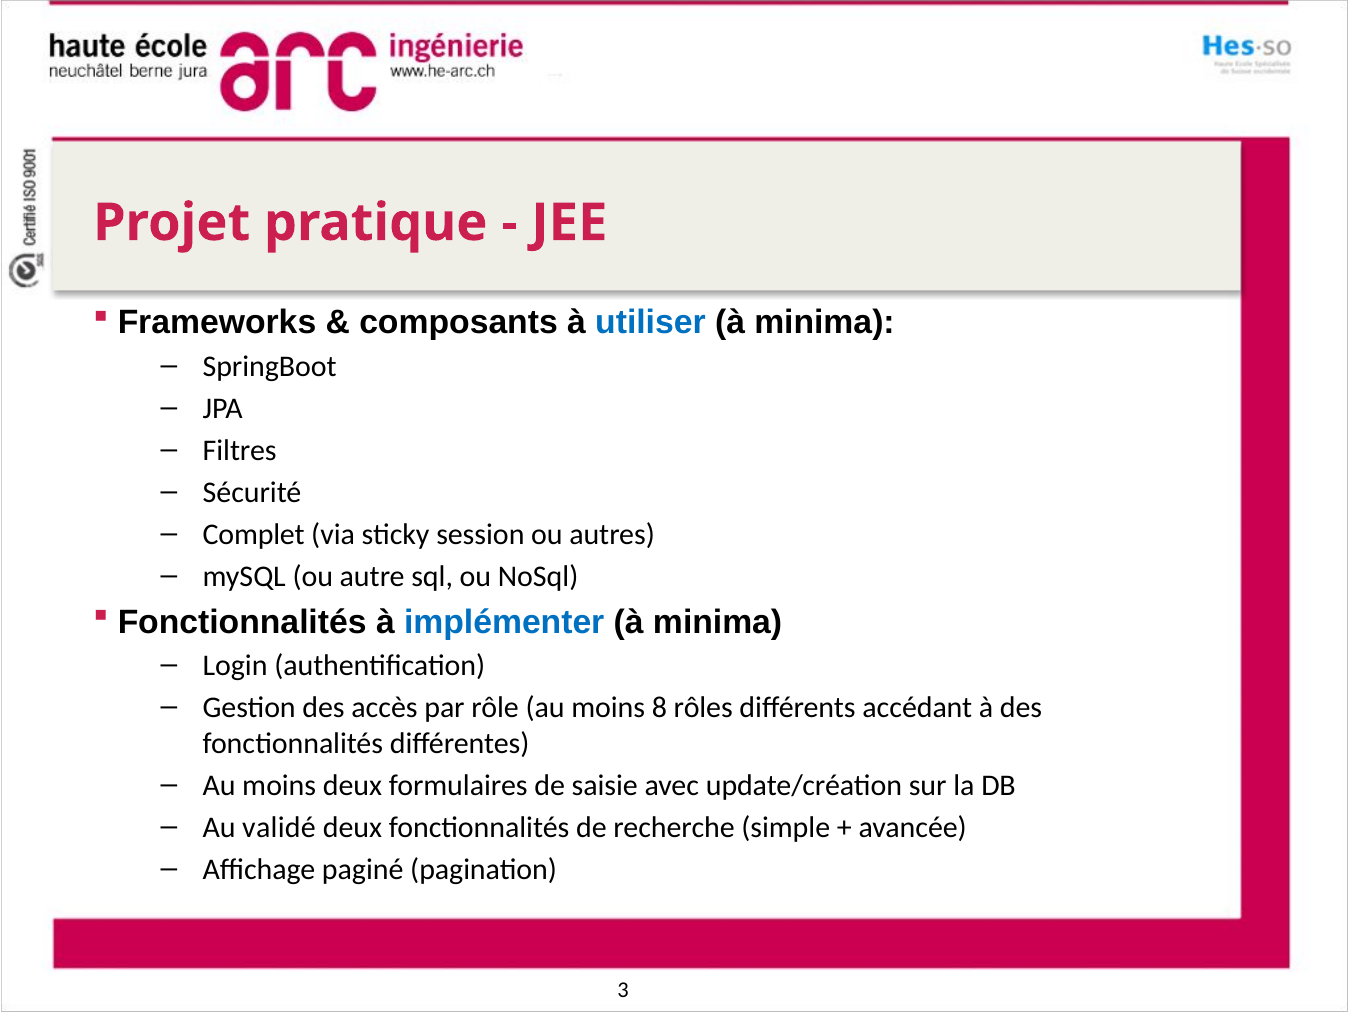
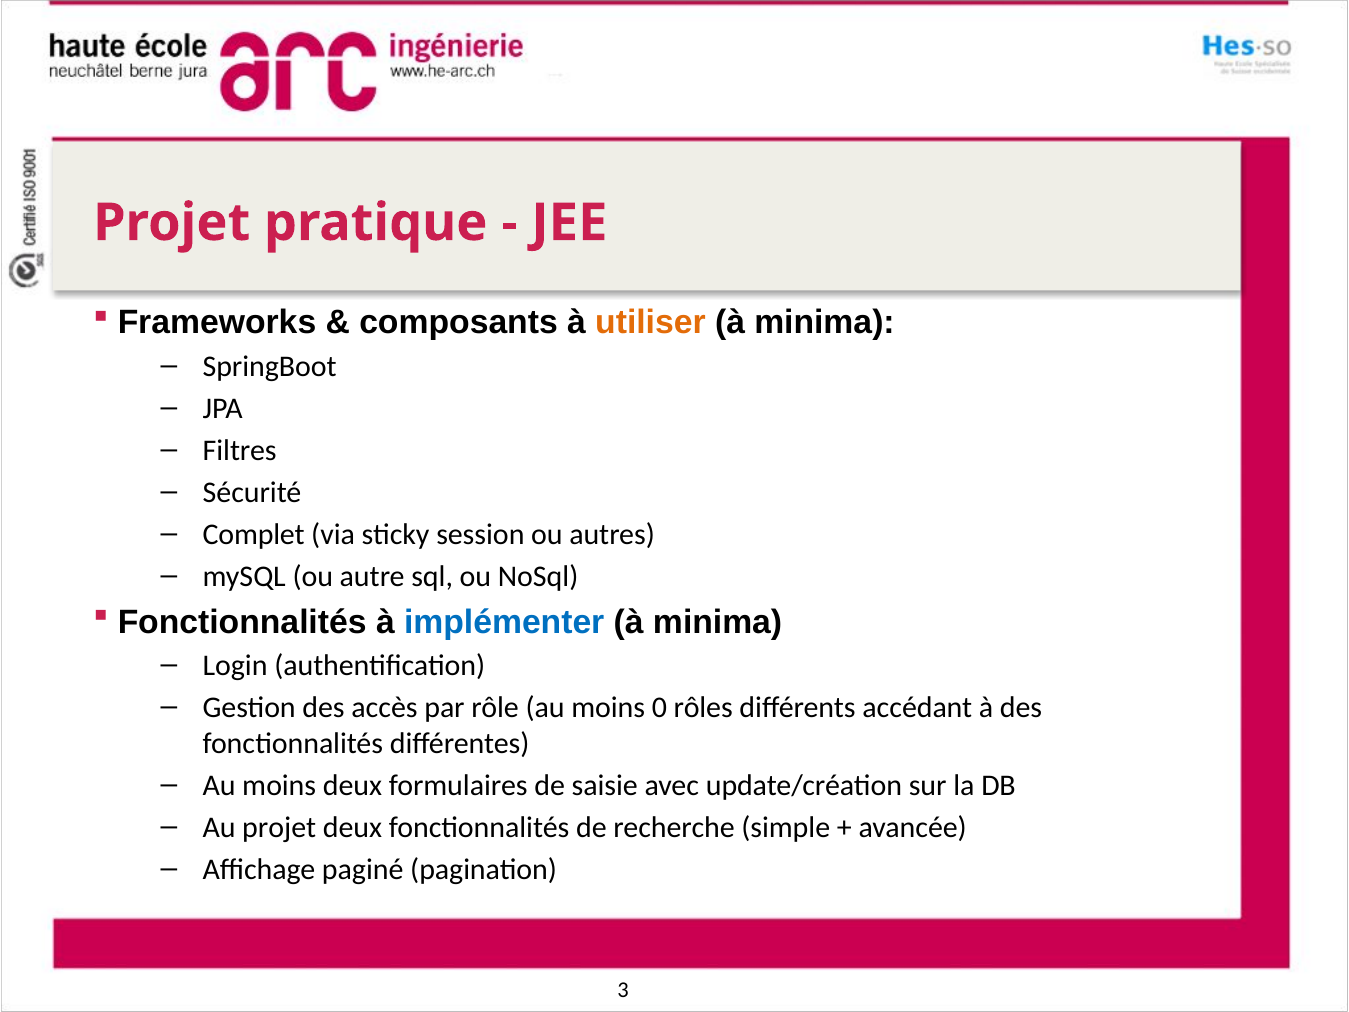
utiliser colour: blue -> orange (650, 323)
8: 8 -> 0 (659, 708)
Au validé: validé -> projet (279, 828)
